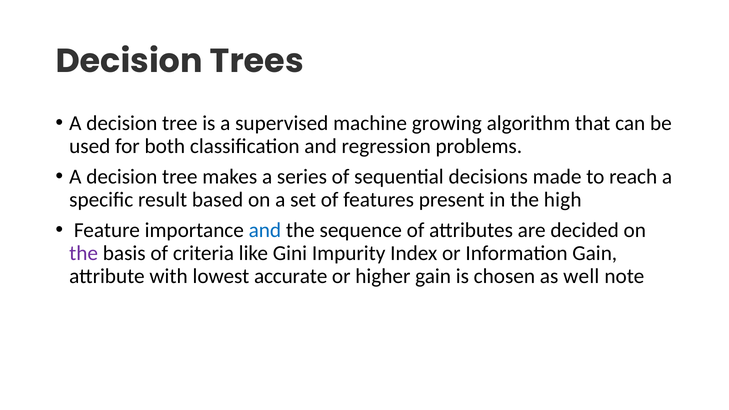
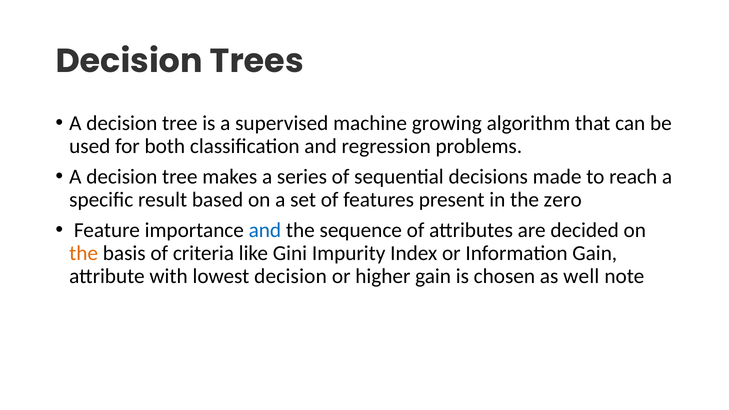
high: high -> zero (563, 200)
the colour: purple -> orange (84, 253)
lowest accurate: accurate -> decision (290, 276)
